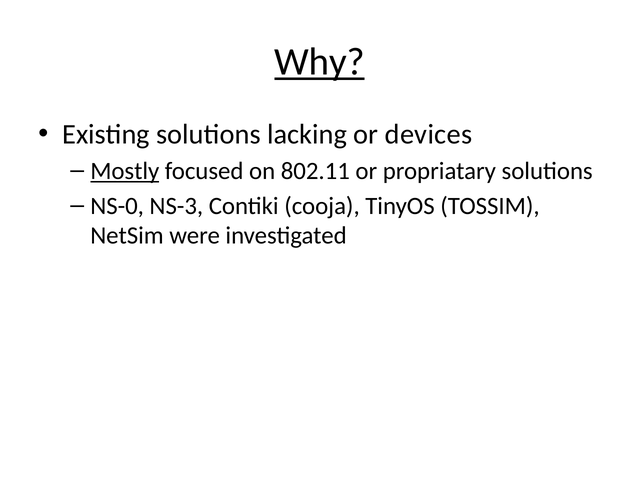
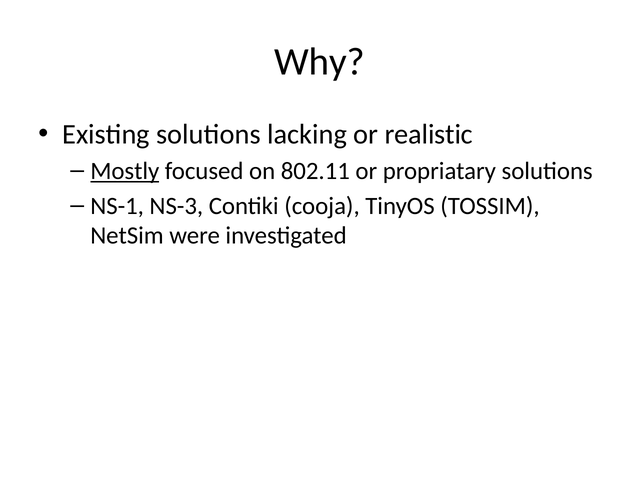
Why underline: present -> none (320, 62)
devices: devices -> realistic (429, 134)
NS-0: NS-0 -> NS-1 (117, 206)
